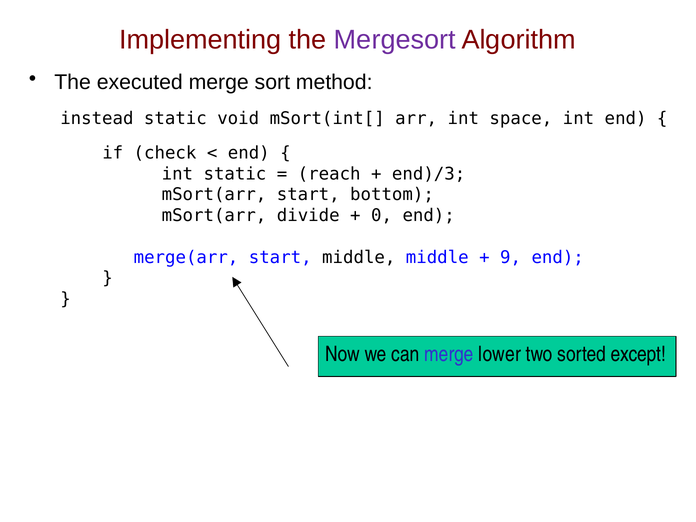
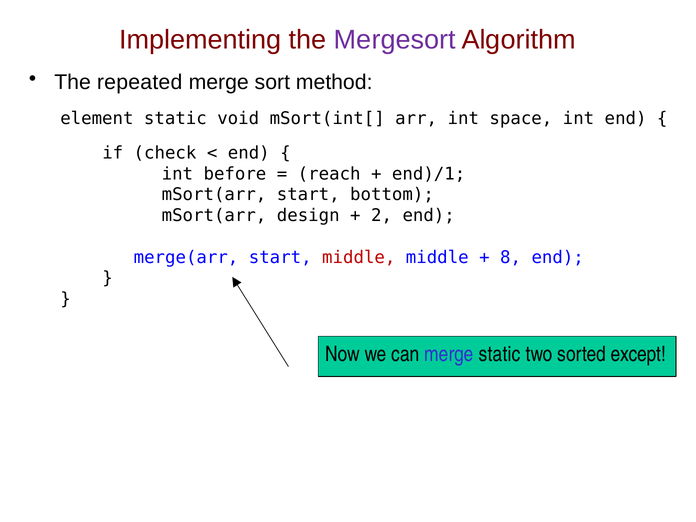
executed: executed -> repeated (140, 82)
instead: instead -> element (97, 119)
int static: static -> before (235, 174)
end)/3: end)/3 -> end)/1 (429, 174)
divide: divide -> design (308, 216)
0: 0 -> 2 (382, 216)
middle colour: black -> red (359, 257)
9: 9 -> 8 (511, 257)
merge lower: lower -> static (500, 354)
